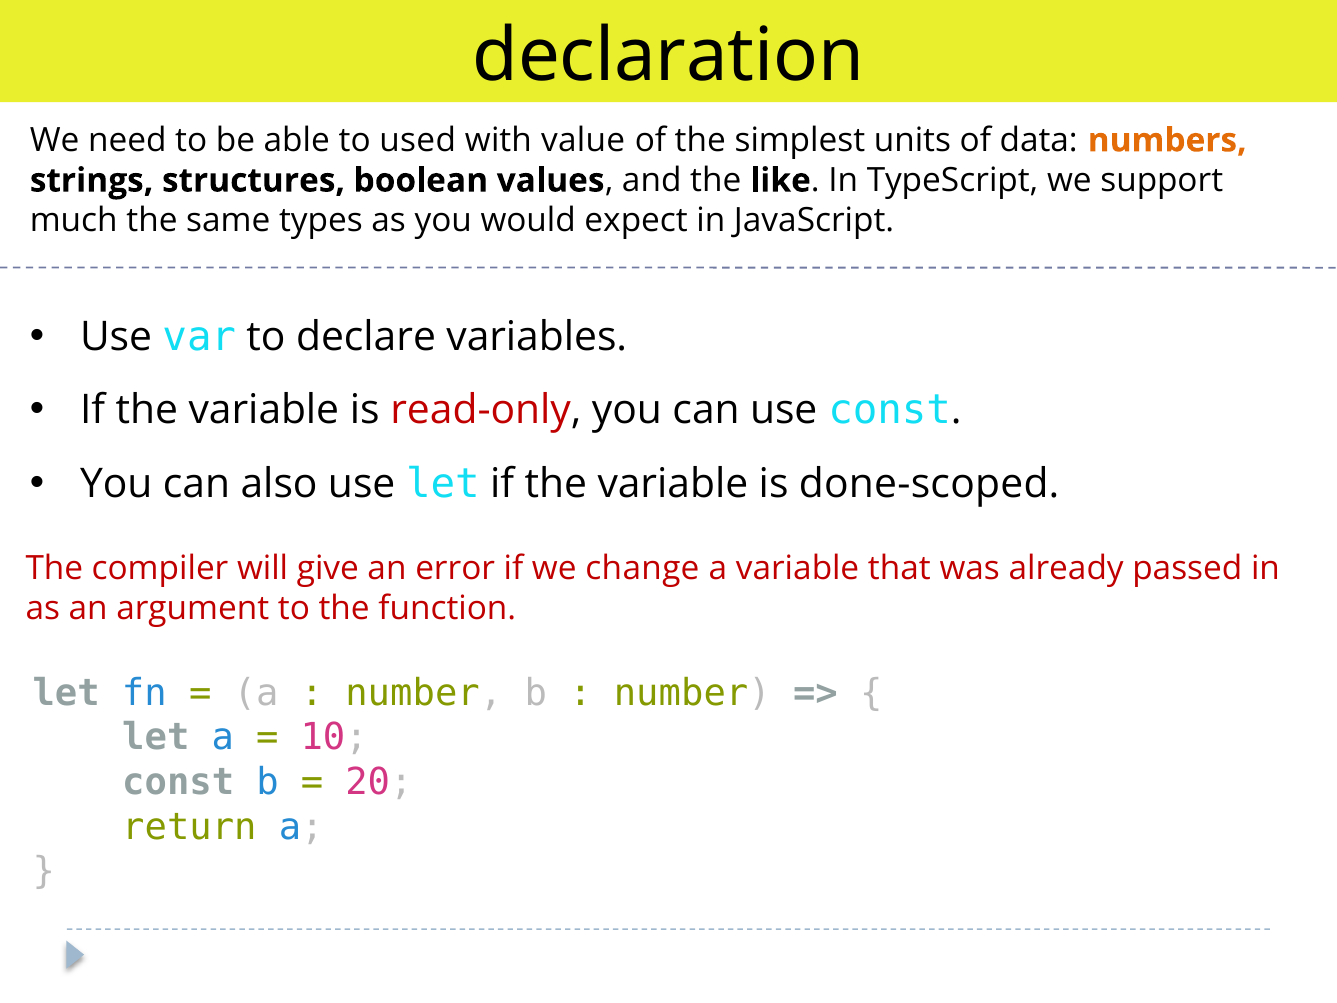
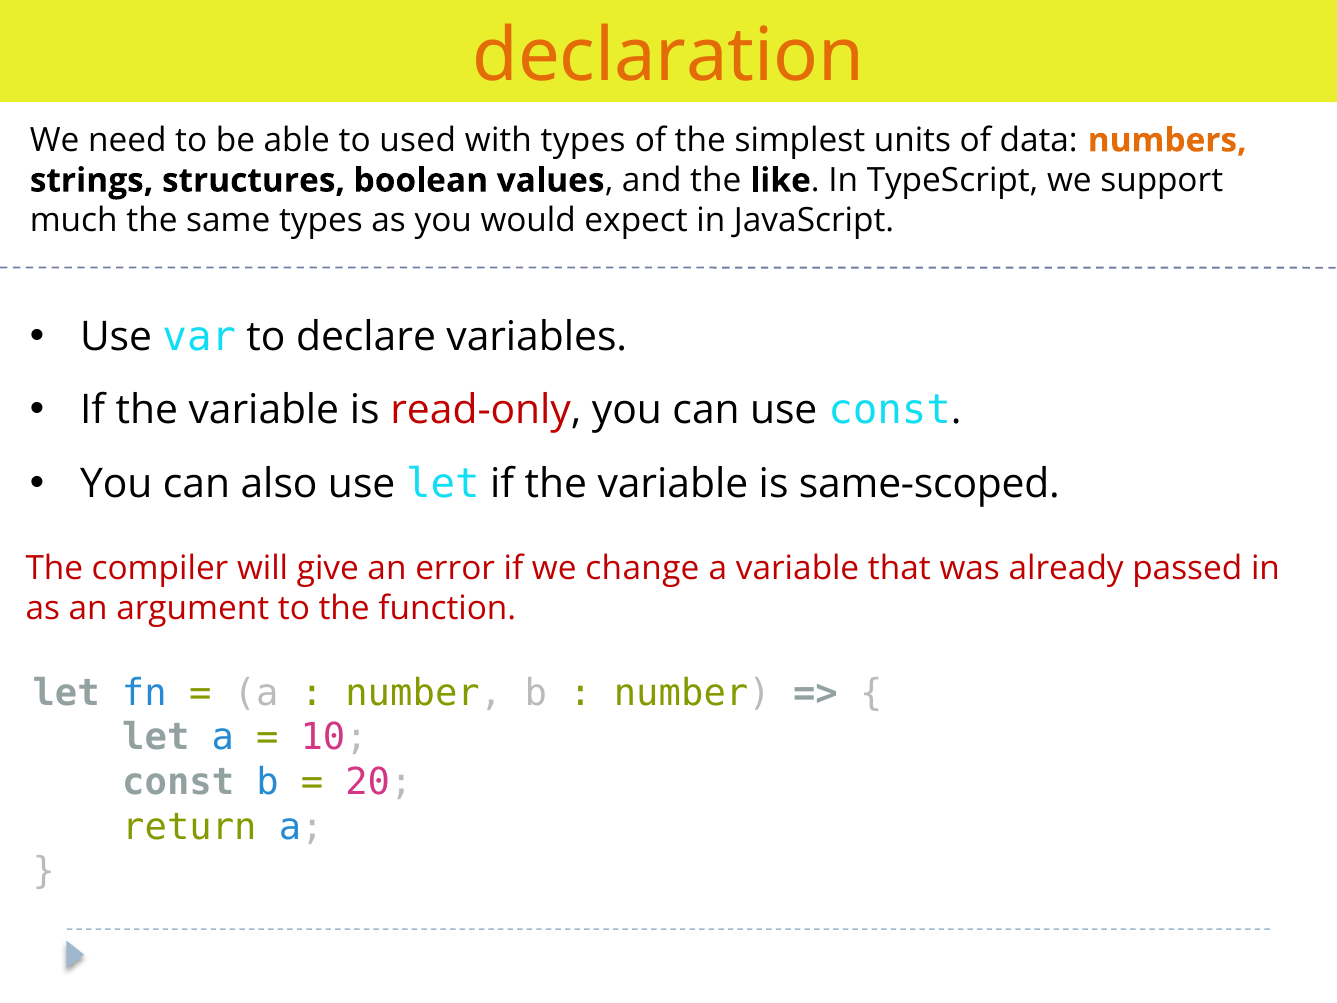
declaration colour: black -> orange (668, 56)
with value: value -> types (583, 140)
done-scoped: done-scoped -> same-scoped (929, 484)
